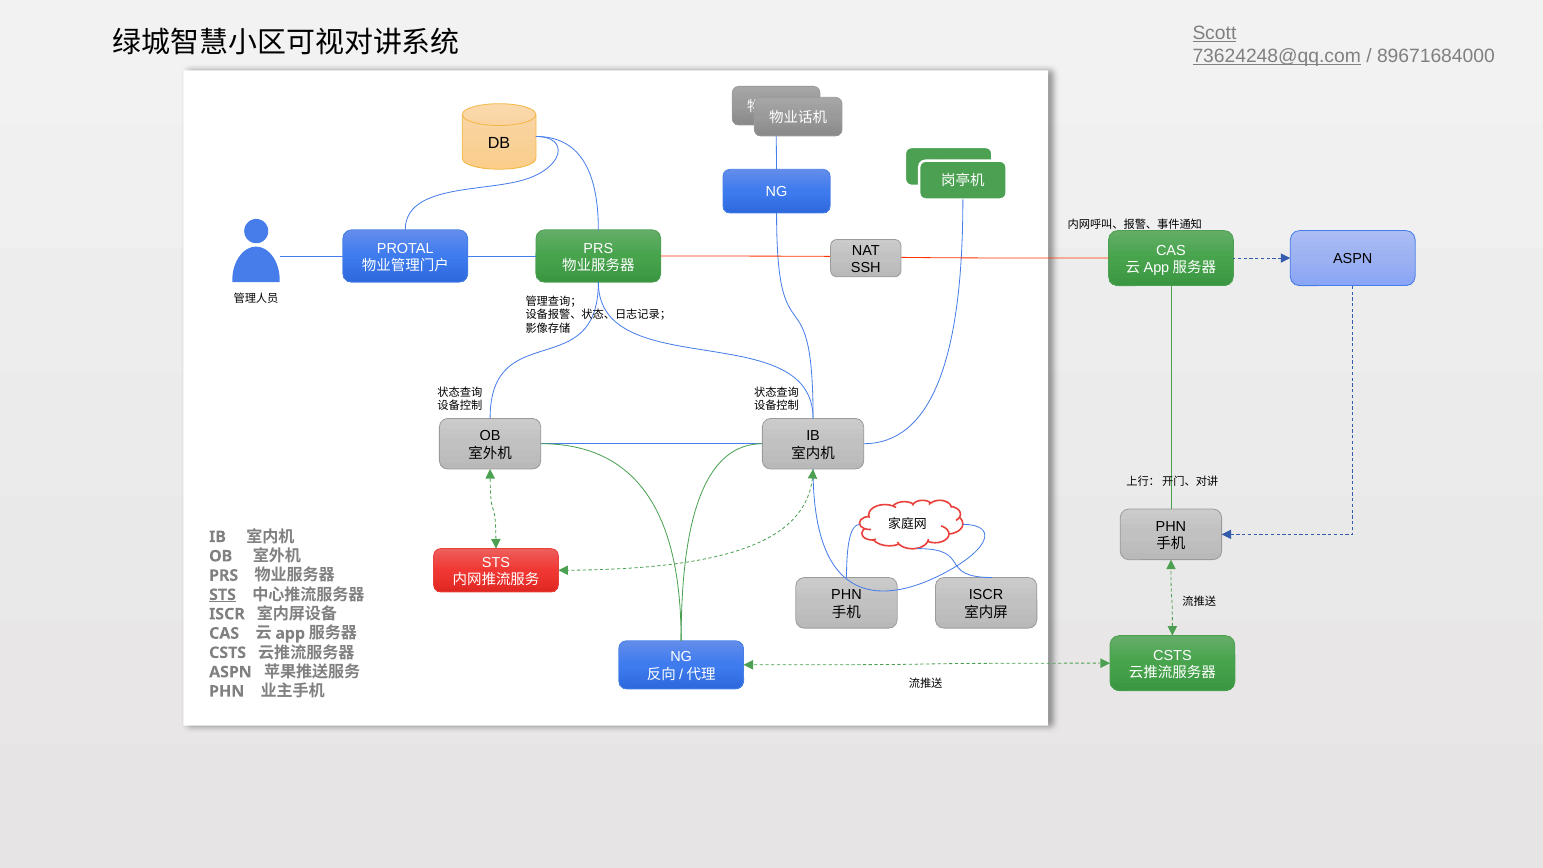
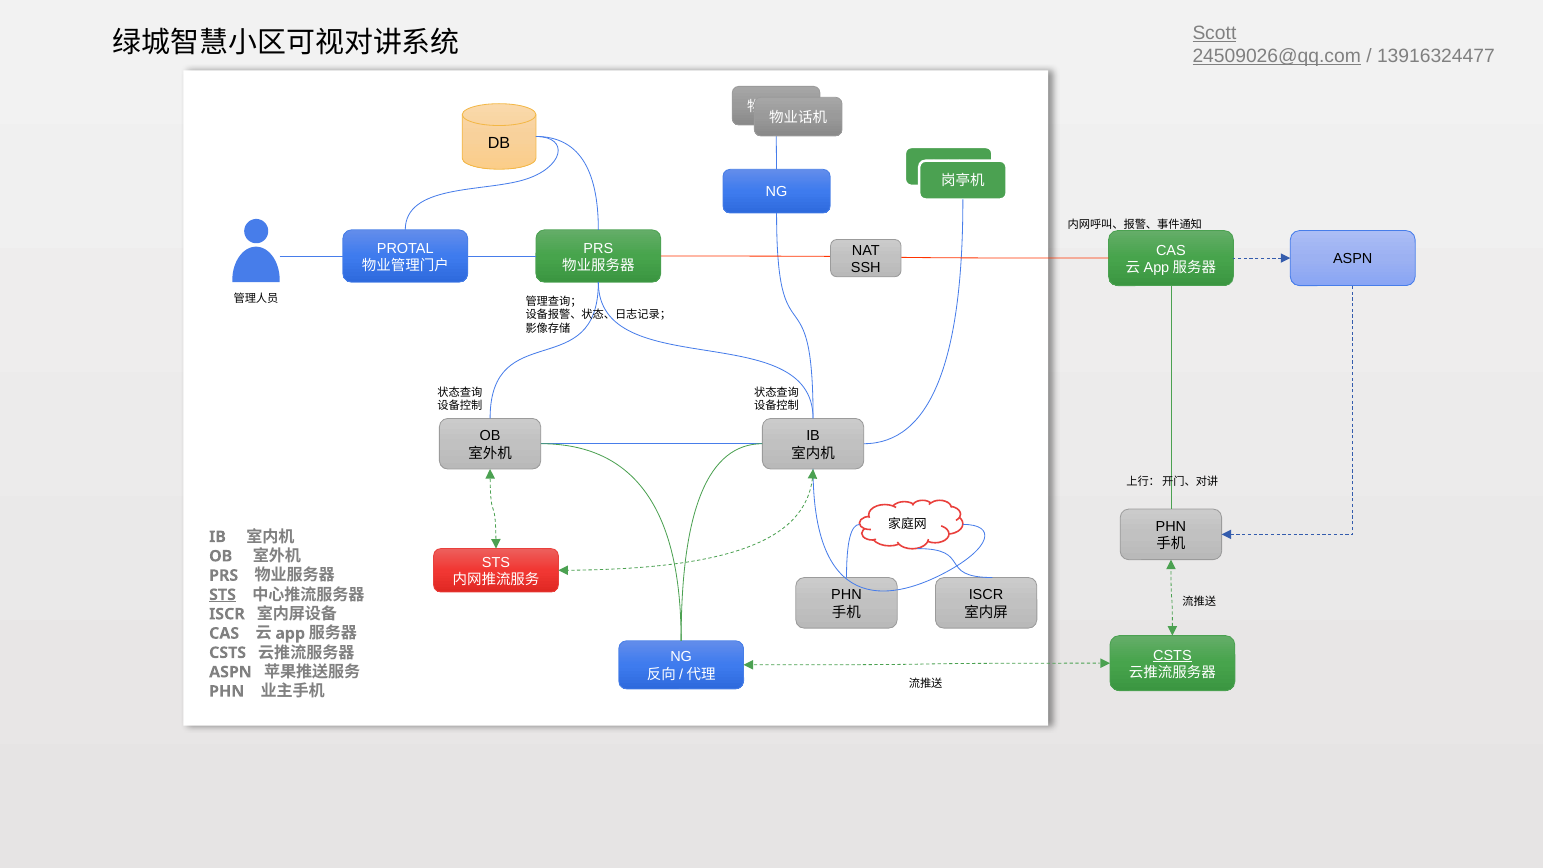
73624248@qq.com: 73624248@qq.com -> 24509026@qq.com (1277, 56)
89671684000: 89671684000 -> 13916324477 (1436, 56)
CSTS underline: none -> present (1172, 655)
